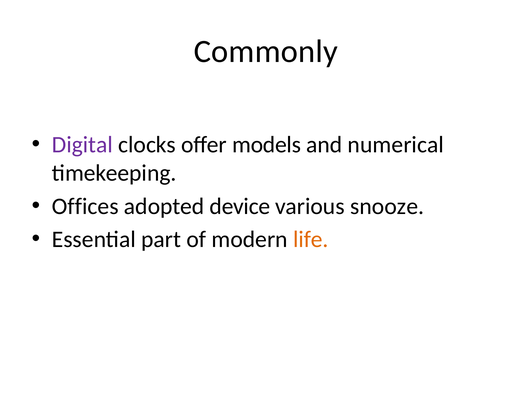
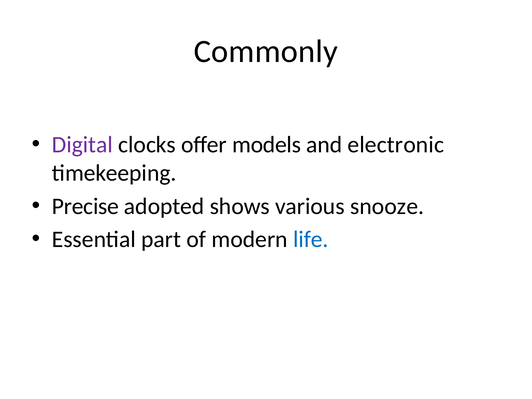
numerical: numerical -> electronic (396, 145)
Offices: Offices -> Precise (85, 206)
device: device -> shows (240, 206)
life colour: orange -> blue (311, 239)
